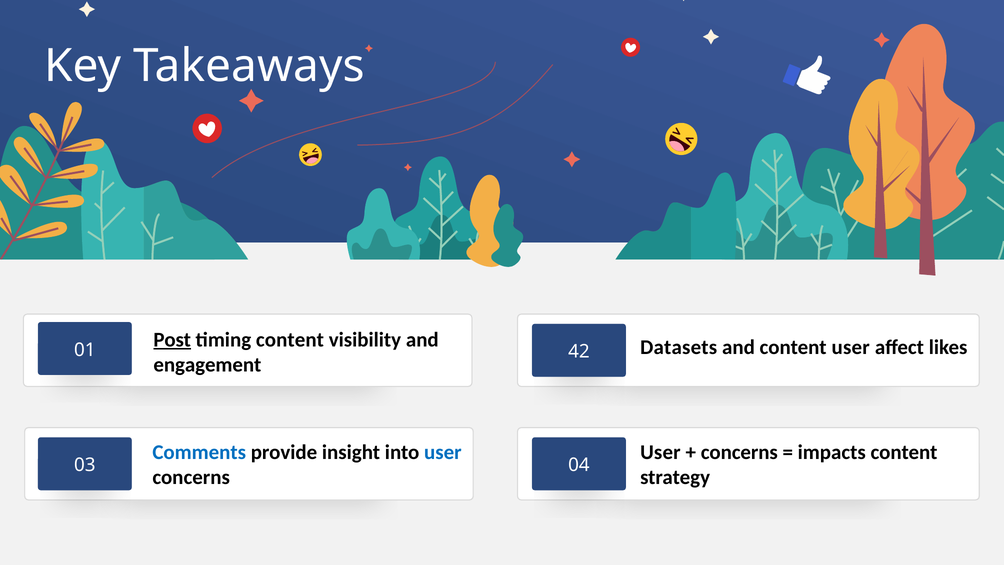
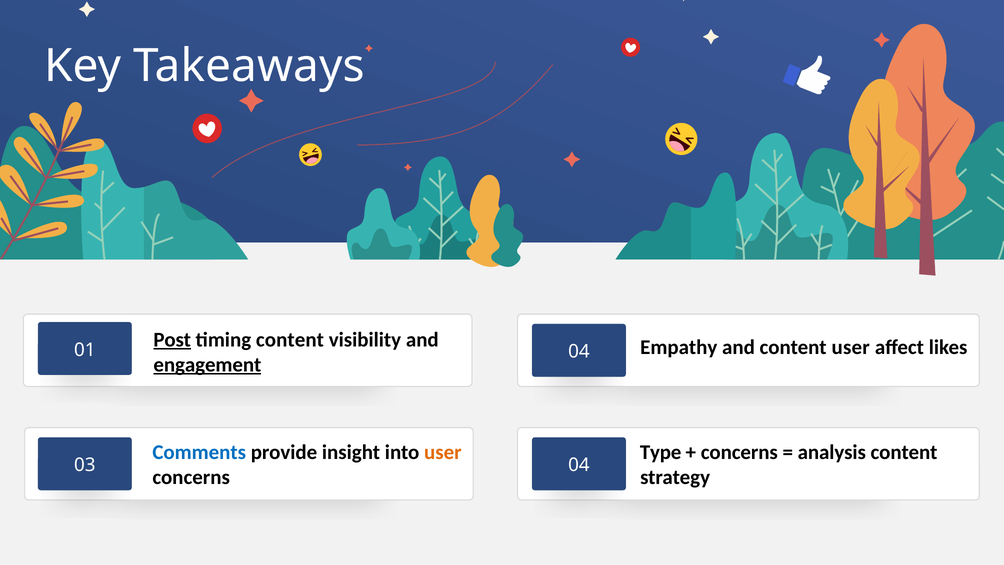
Datasets: Datasets -> Empathy (679, 347)
01 42: 42 -> 04 (579, 351)
engagement underline: none -> present (207, 365)
user colour: blue -> orange (443, 452)
User: User -> Type (661, 452)
impacts: impacts -> analysis (832, 452)
